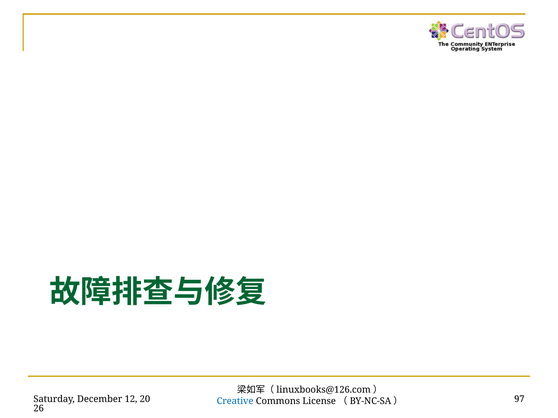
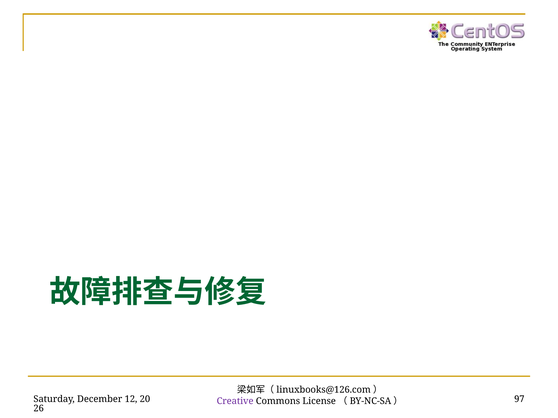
Creative colour: blue -> purple (235, 401)
